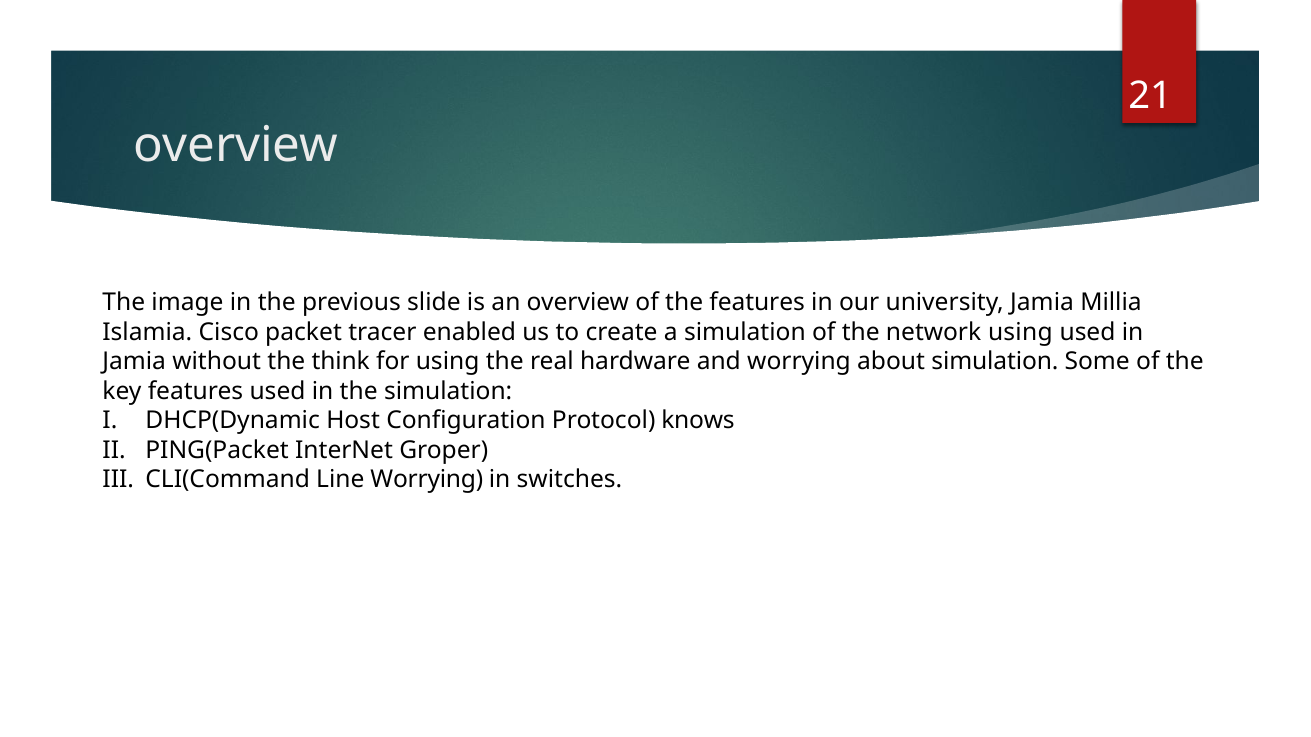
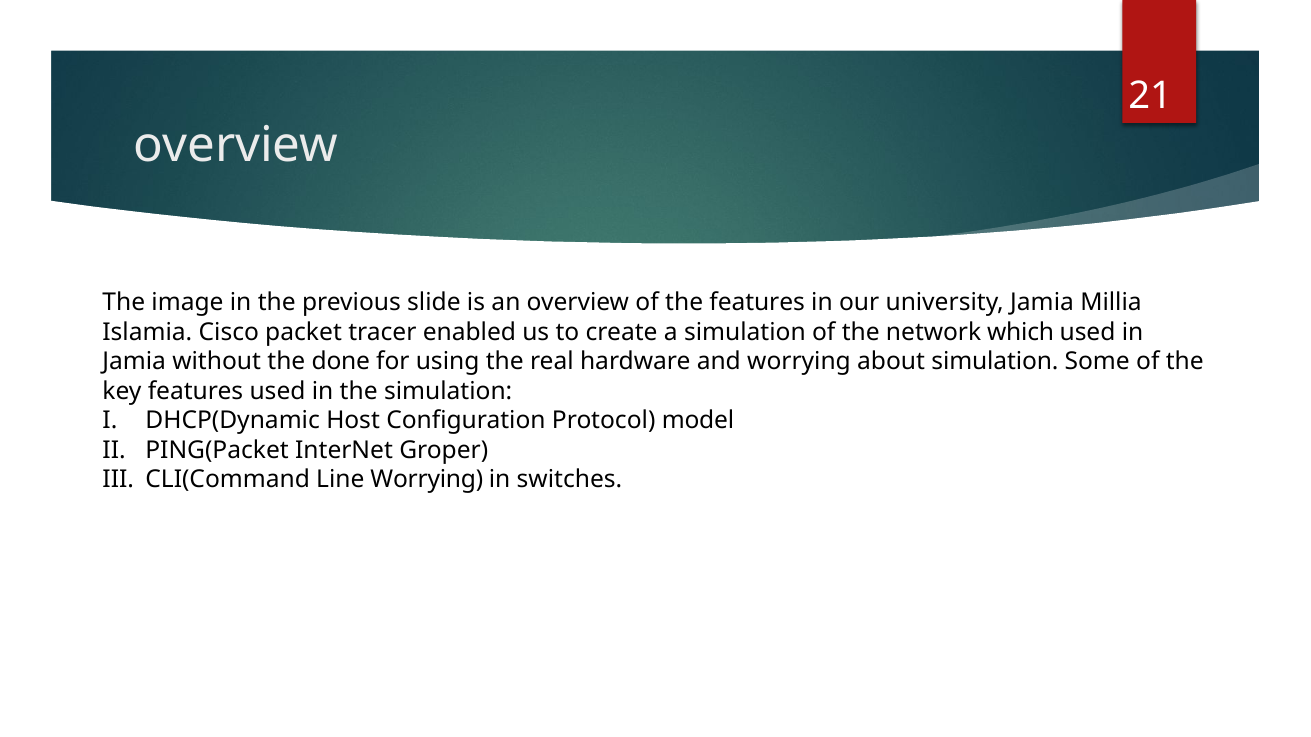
network using: using -> which (1021, 332)
think: think -> done (341, 362)
knows: knows -> model (698, 421)
